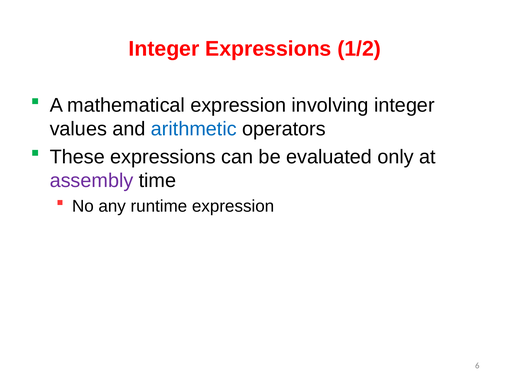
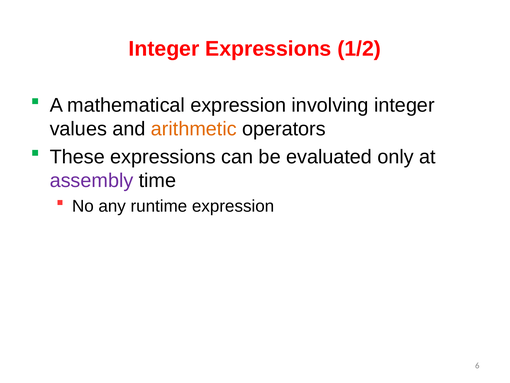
arithmetic colour: blue -> orange (194, 129)
